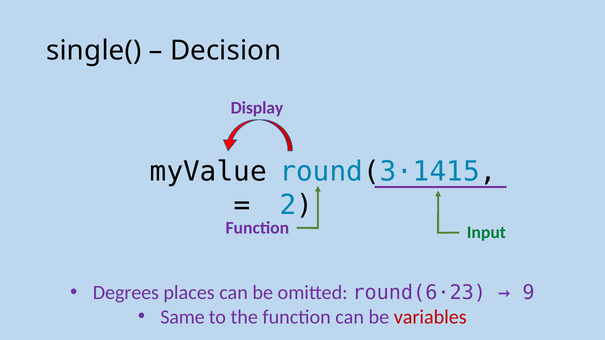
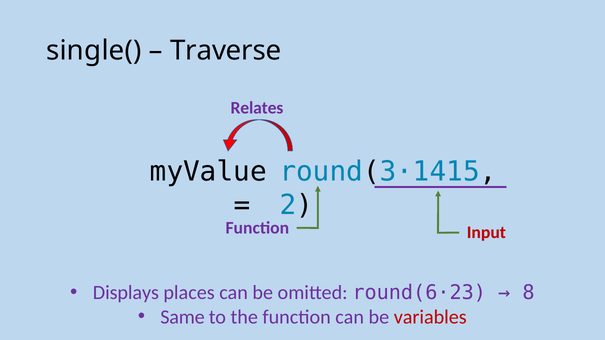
Decision: Decision -> Traverse (226, 51)
Display: Display -> Relates (257, 108)
Input colour: green -> red (486, 233)
Degrees: Degrees -> Displays (126, 293)
9: 9 -> 8 (528, 293)
